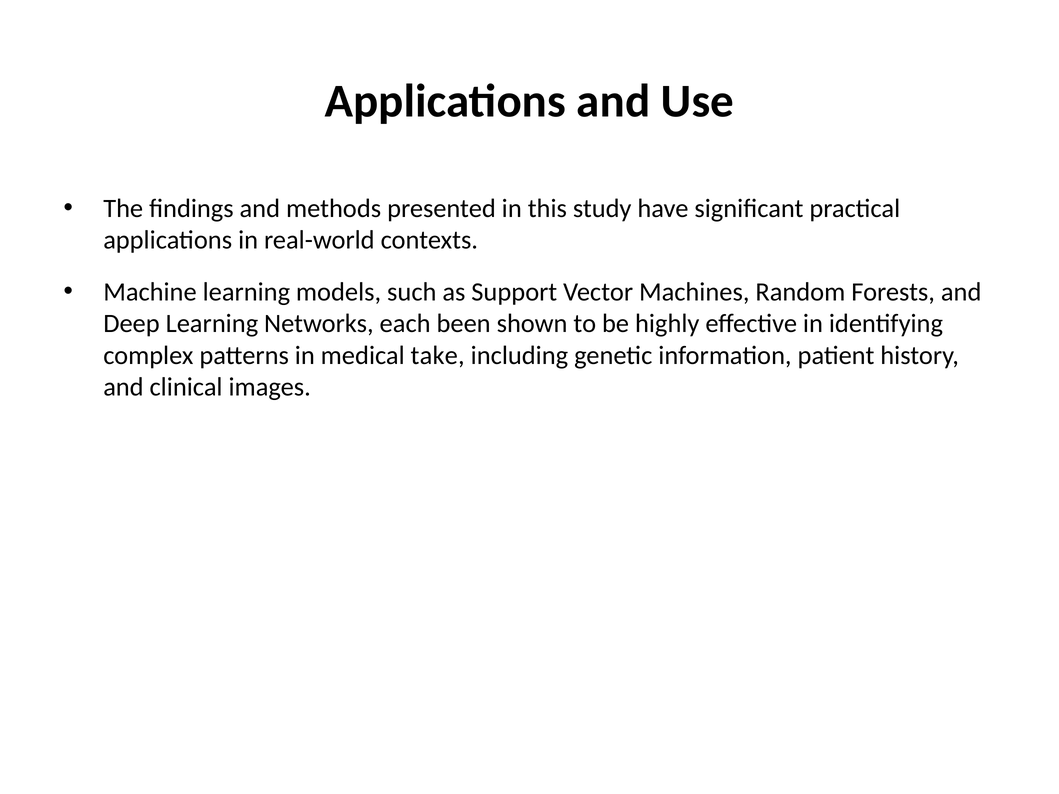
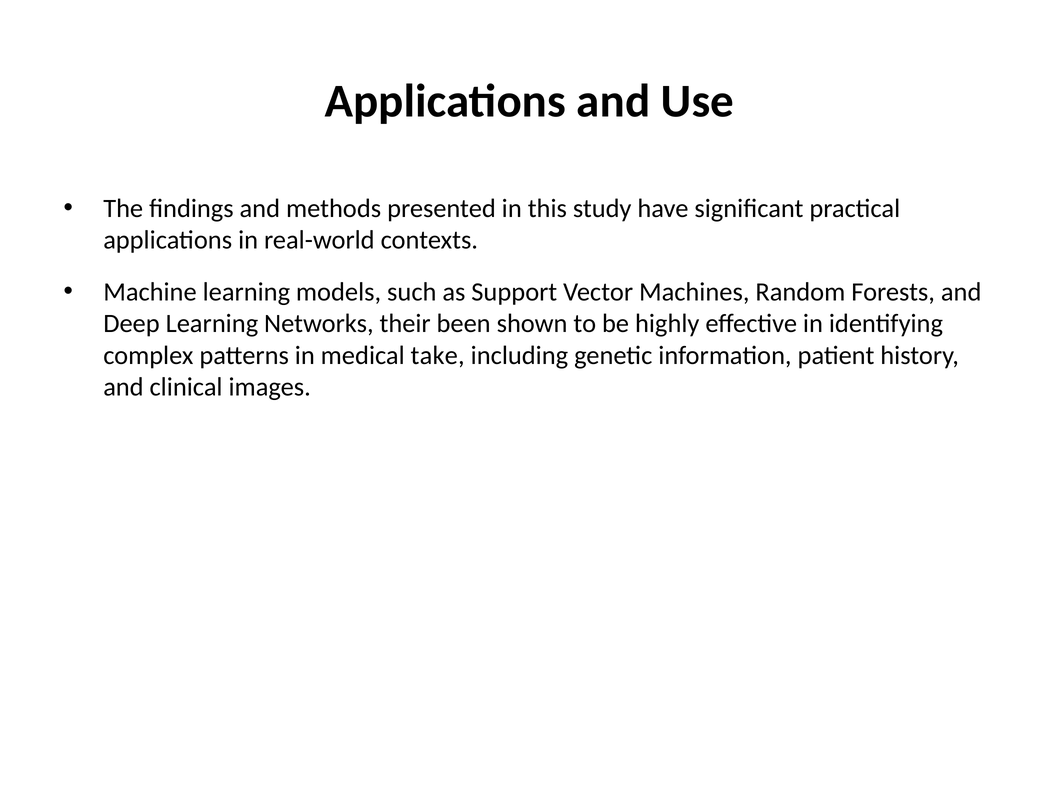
each: each -> their (405, 324)
